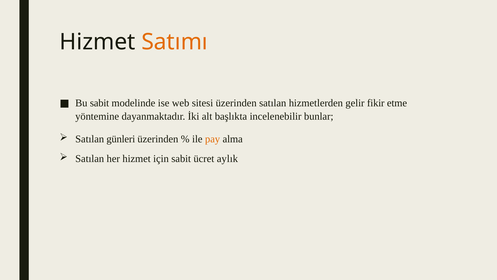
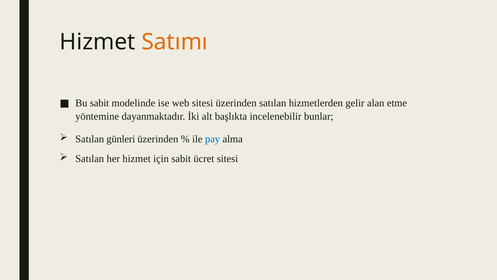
fikir: fikir -> alan (376, 103)
pay colour: orange -> blue (213, 139)
ücret aylık: aylık -> sitesi (227, 158)
